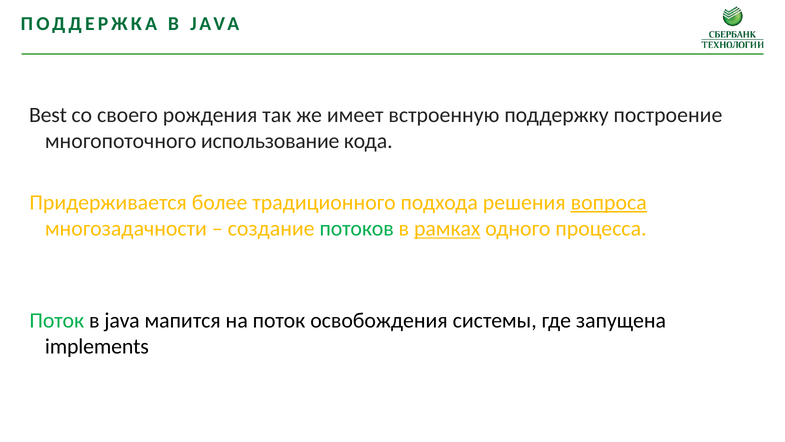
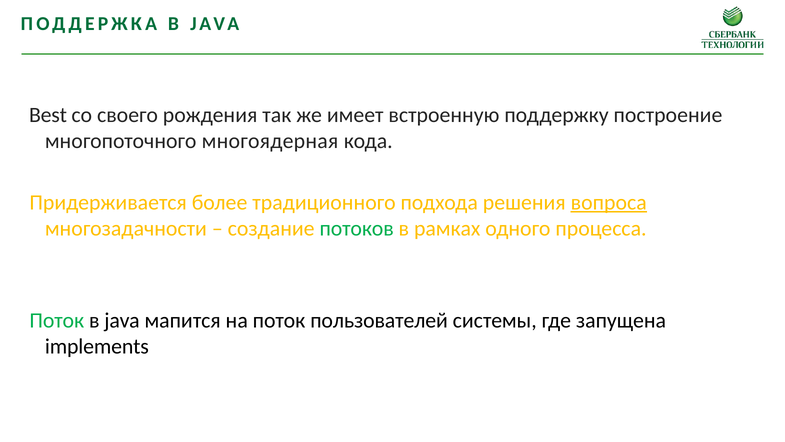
использование: использование -> многоядерная (270, 141)
рамках underline: present -> none (447, 228)
освобождения: освобождения -> пользователей (379, 320)
